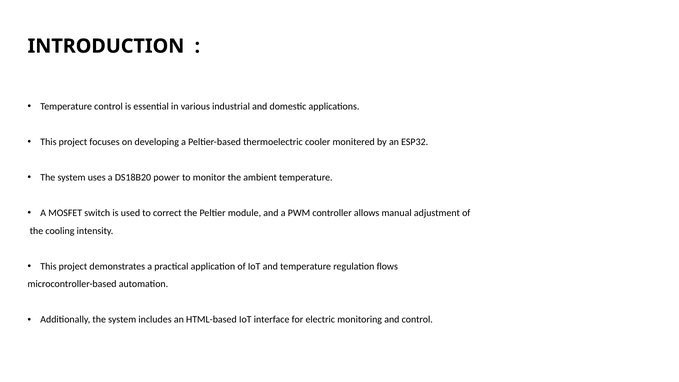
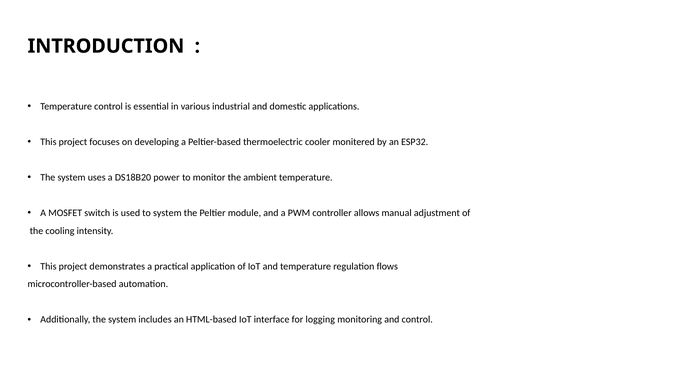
to correct: correct -> system (167, 213)
electric: electric -> logging (320, 320)
